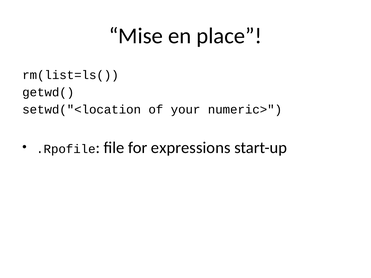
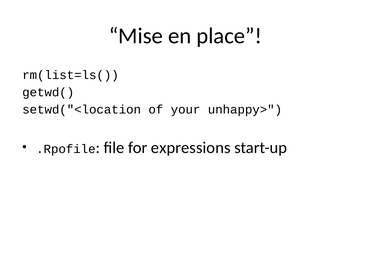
numeric>: numeric> -> unhappy> (245, 110)
